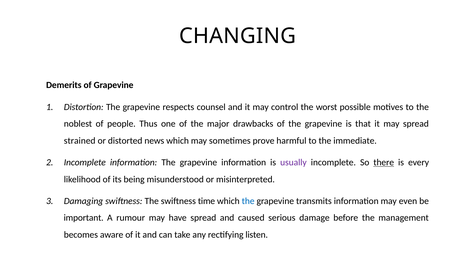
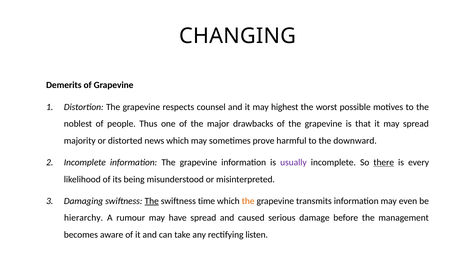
control: control -> highest (285, 107)
strained: strained -> majority (80, 141)
immediate: immediate -> downward (355, 141)
The underline: none -> present (152, 201)
the colour: blue -> orange (248, 201)
important: important -> hierarchy (84, 218)
